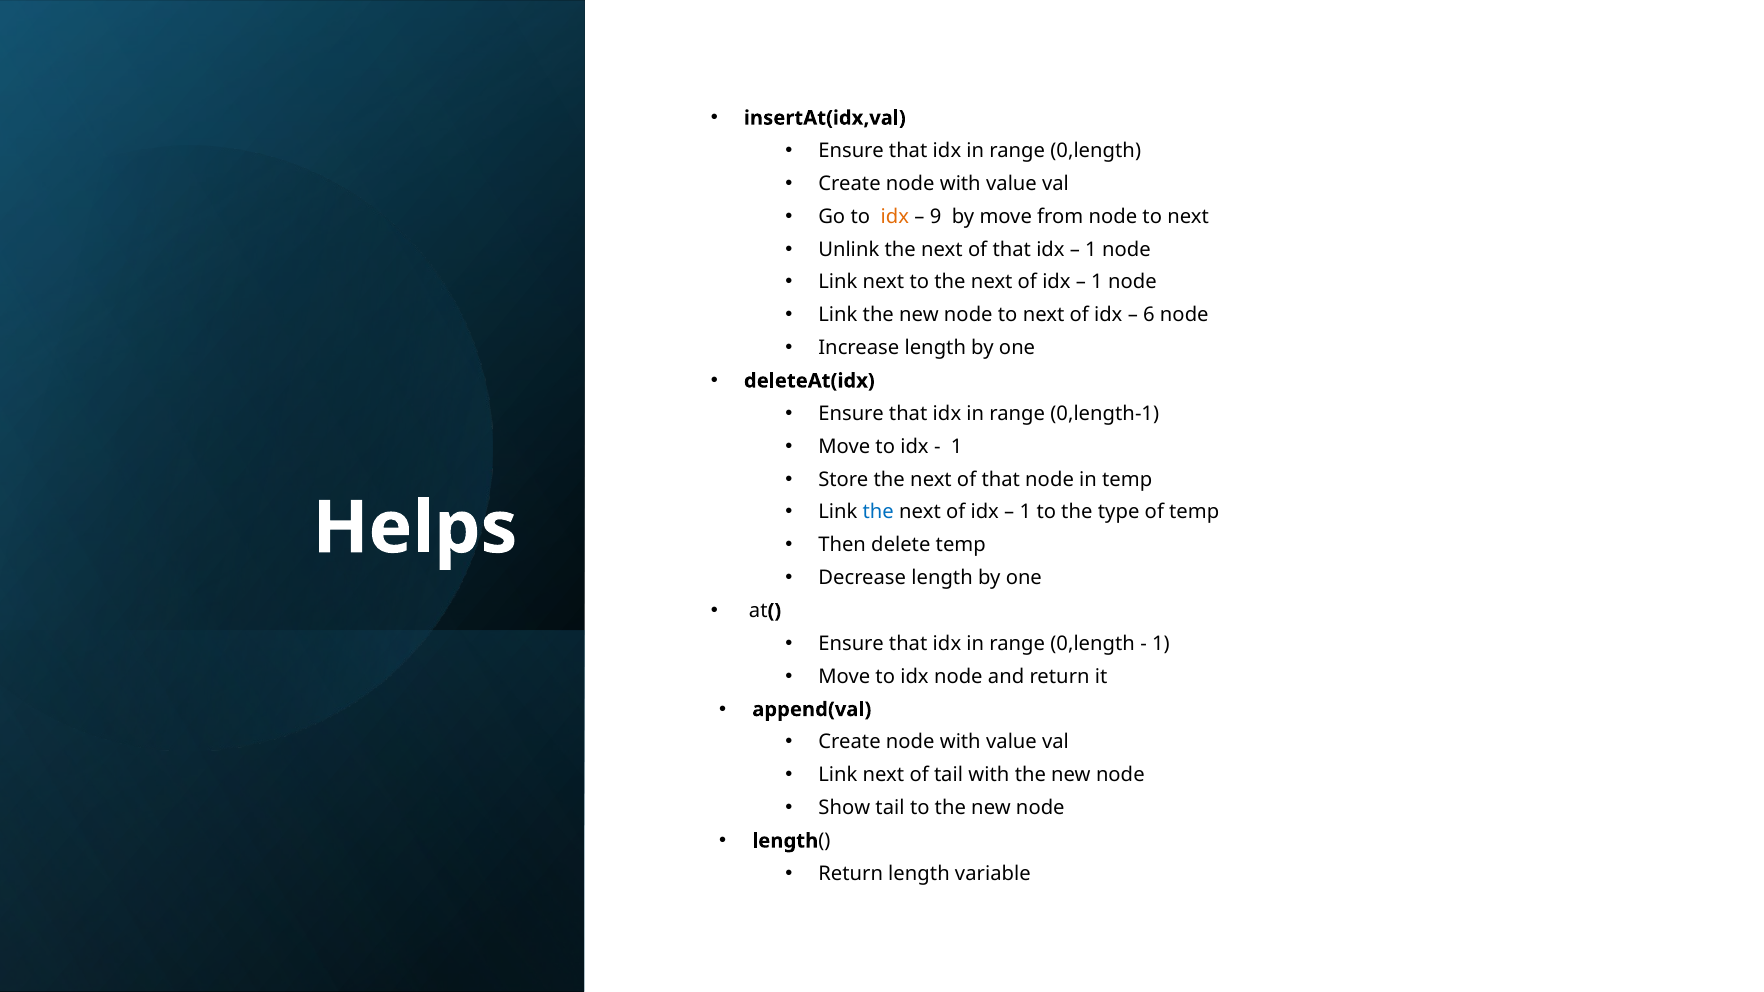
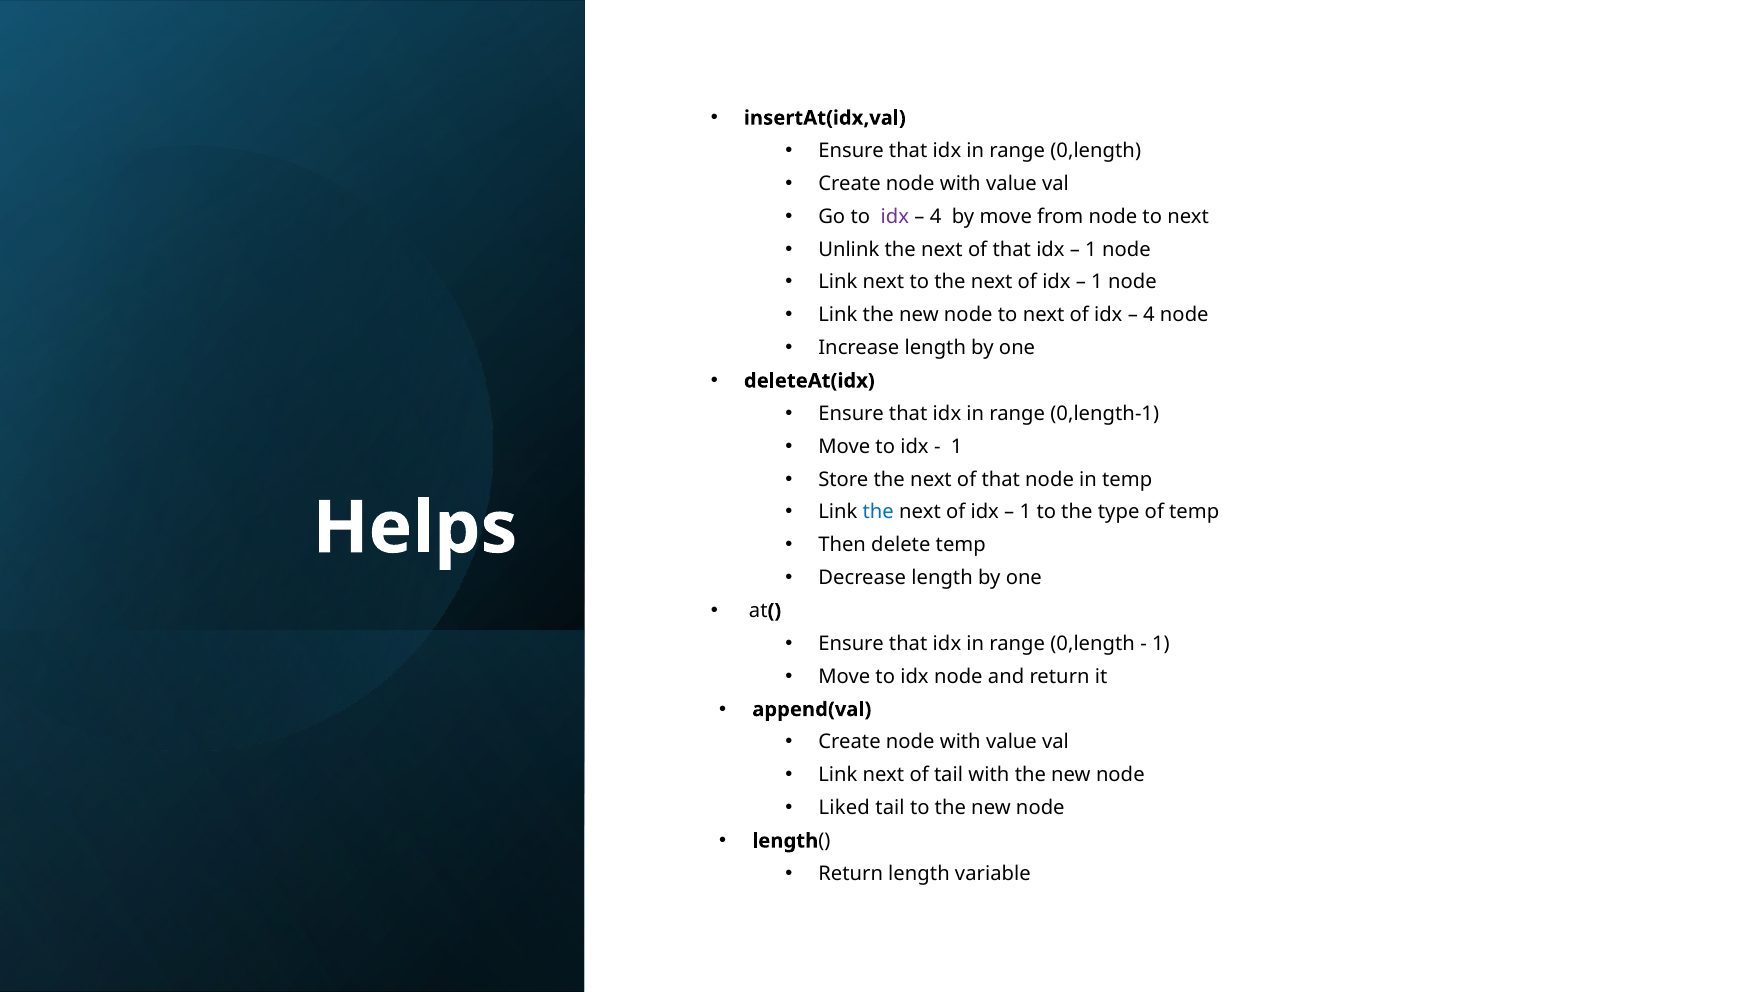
idx colour: orange -> purple (895, 217)
9: 9 -> 4 (936, 217)
6: 6 -> 4 (1149, 315)
Show: Show -> Liked (844, 808)
